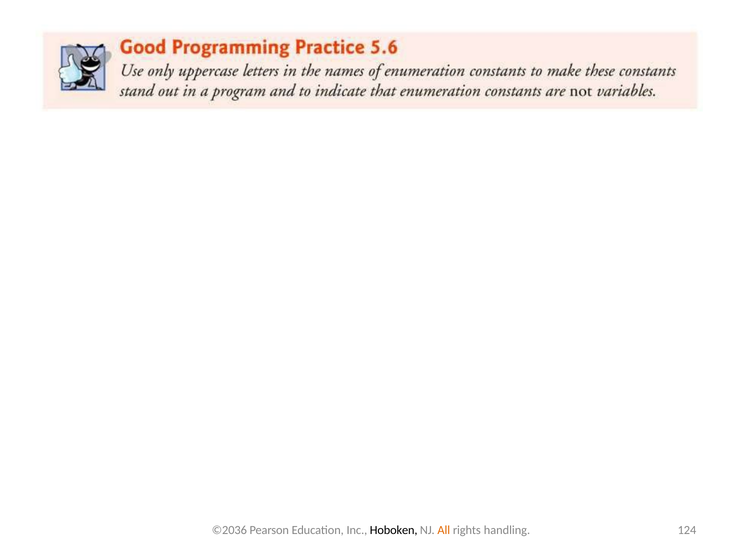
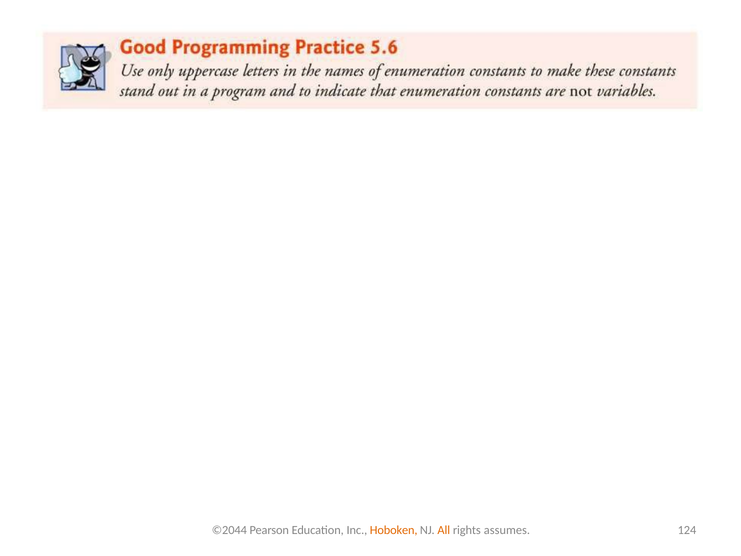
©2036: ©2036 -> ©2044 (229, 530)
Hoboken colour: black -> orange (394, 530)
handling: handling -> assumes (507, 530)
